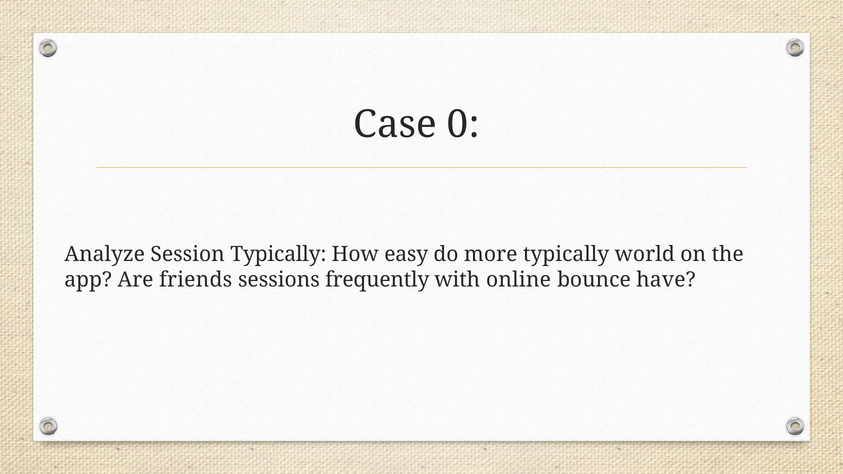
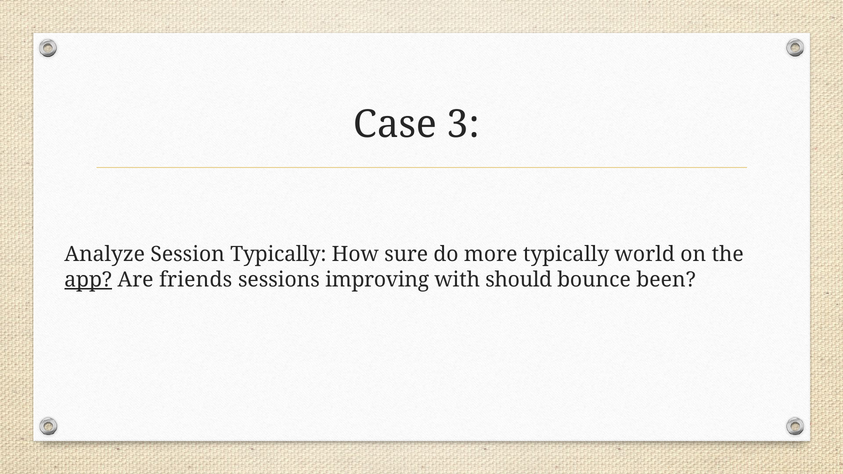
0: 0 -> 3 (463, 125)
easy: easy -> sure (406, 254)
app underline: none -> present (88, 280)
frequently: frequently -> improving (377, 280)
online: online -> should (519, 280)
have: have -> been (666, 280)
